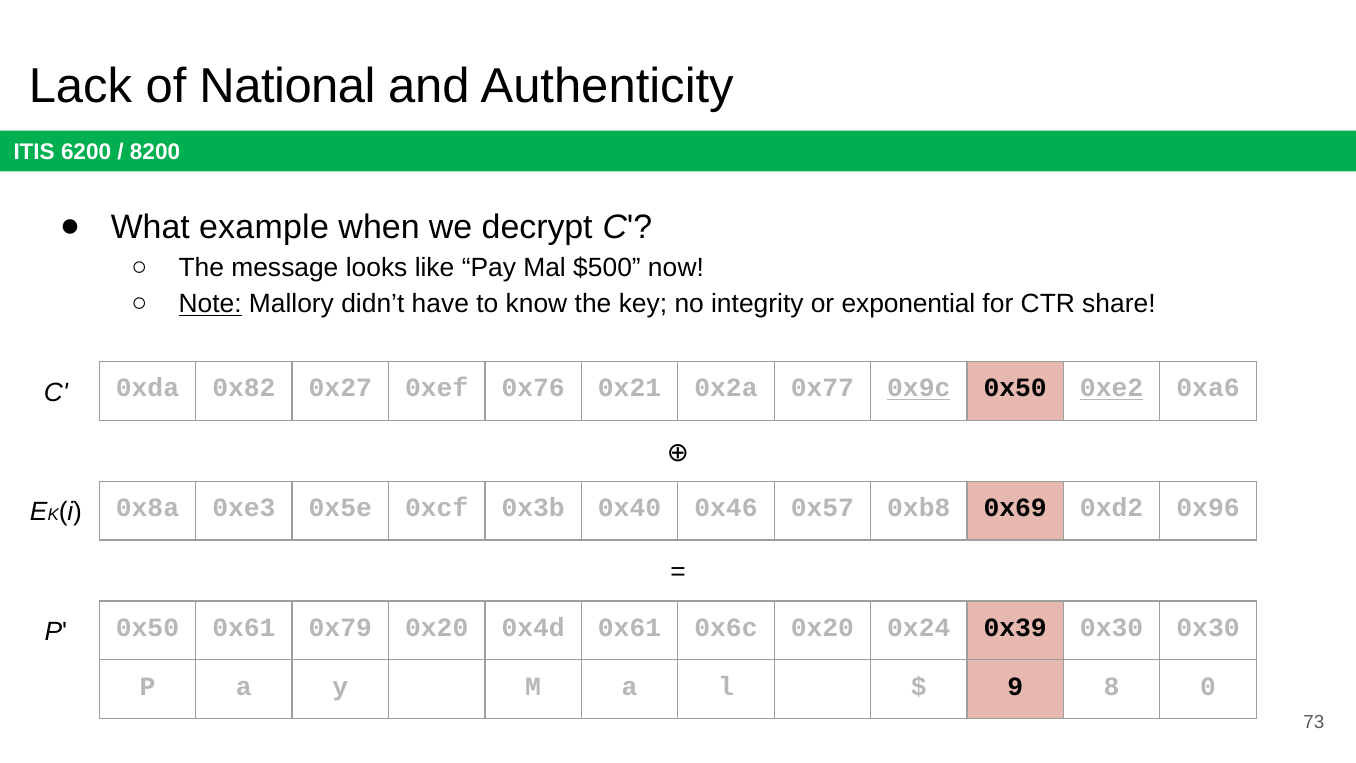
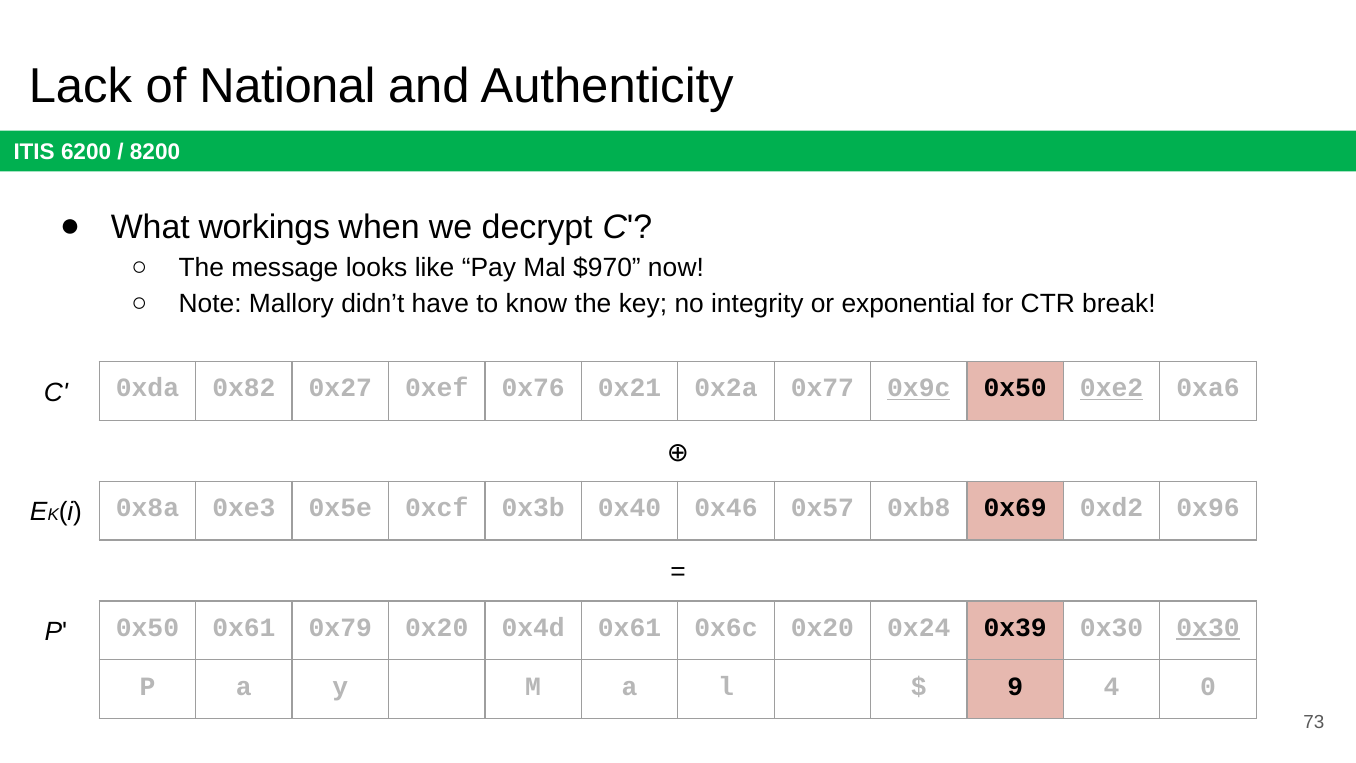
example: example -> workings (264, 227)
$500: $500 -> $970 (607, 268)
Note underline: present -> none (210, 304)
share: share -> break (1119, 304)
0x30 underline: none -> present (1208, 628)
8: 8 -> 4 (1112, 686)
